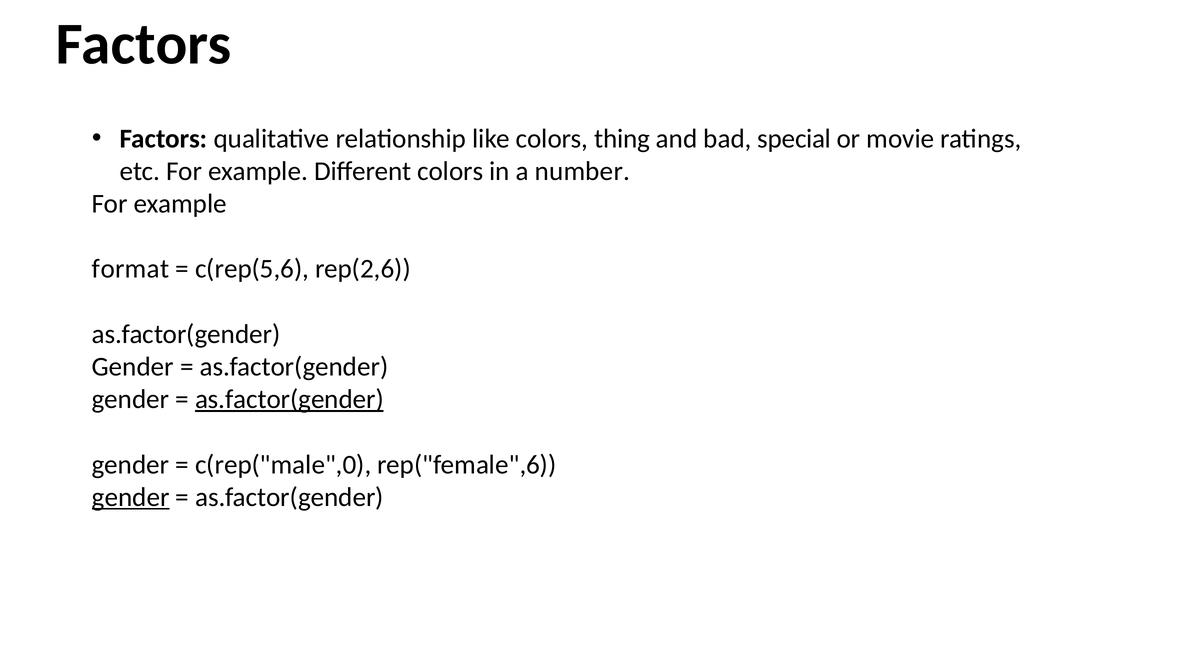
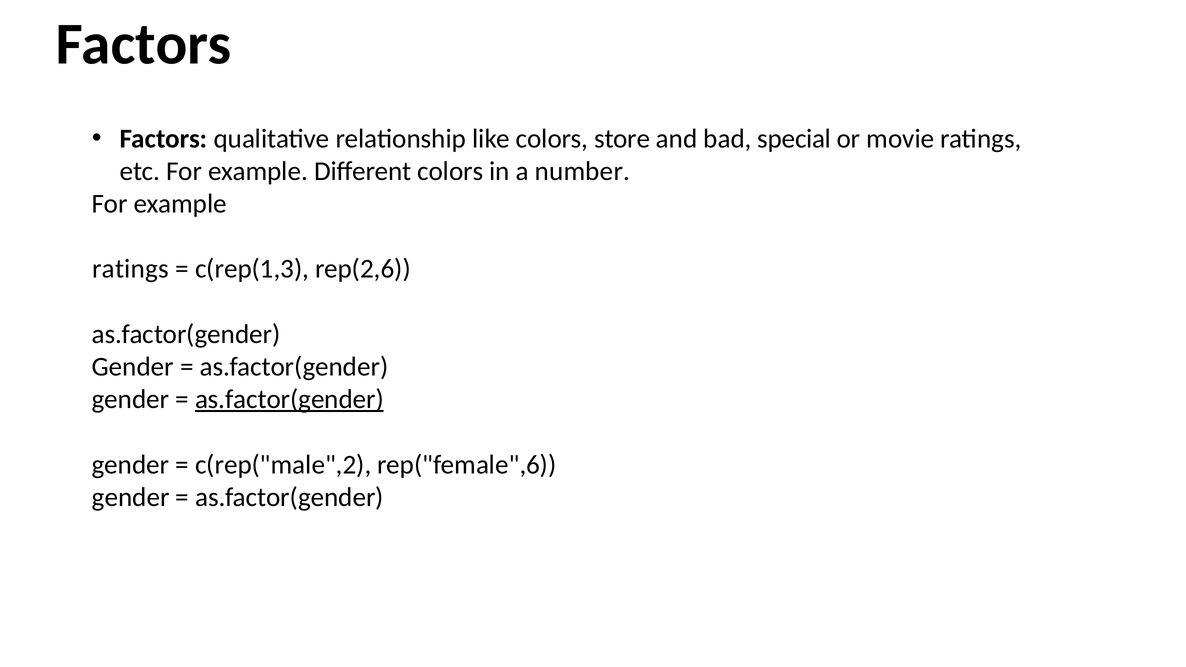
thing: thing -> store (622, 139)
format: format -> ratings (131, 269)
c(rep(5,6: c(rep(5,6 -> c(rep(1,3 (252, 269)
c(rep("male",0: c(rep("male",0 -> c(rep("male",2 (283, 465)
gender underline: present -> none (131, 497)
